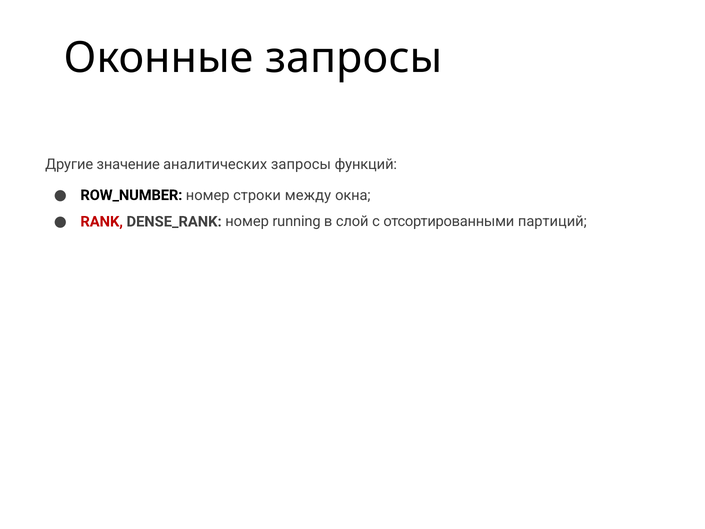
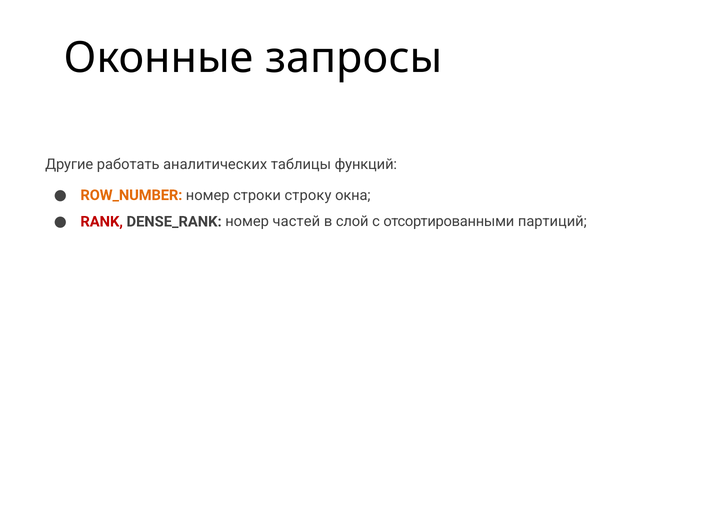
значение: значение -> работать (128, 164)
аналитических запросы: запросы -> таблицы (301, 164)
ROW_NUMBER colour: black -> orange (131, 195)
между: между -> строку (308, 195)
running: running -> частей (296, 222)
